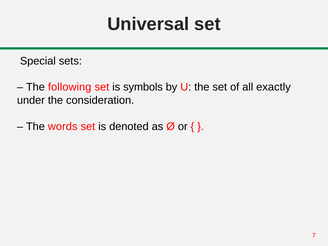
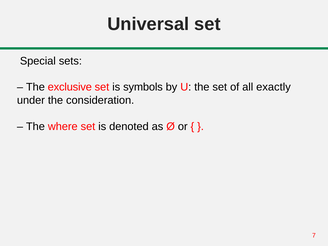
following: following -> exclusive (70, 87)
words: words -> where (63, 126)
